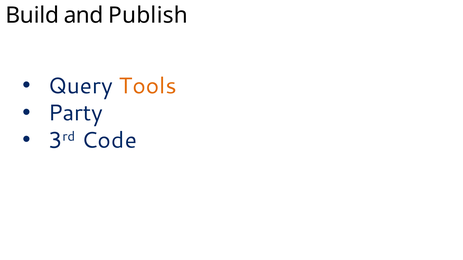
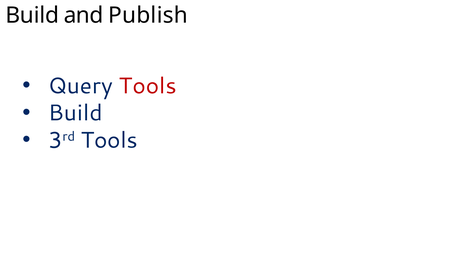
Tools colour: orange -> red (148, 86)
Party: Party -> Build (75, 113)
3rd Code: Code -> Tools (109, 141)
